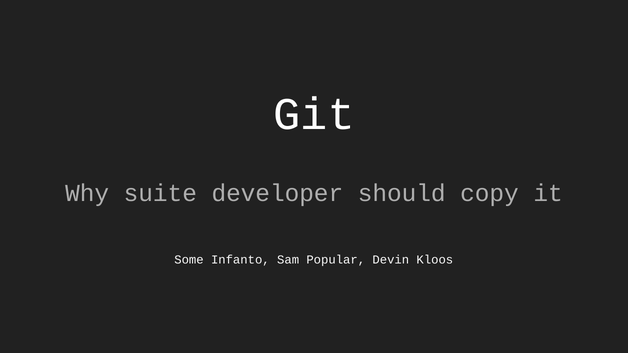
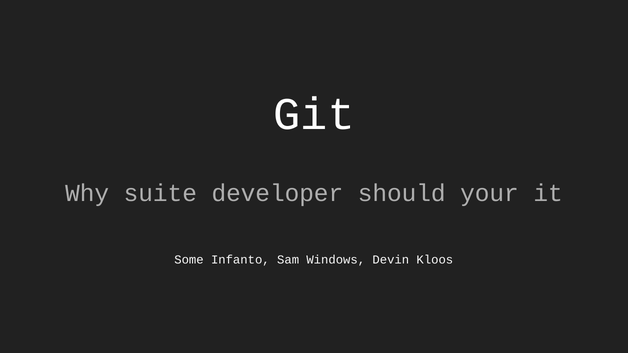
copy: copy -> your (490, 193)
Popular: Popular -> Windows (336, 260)
